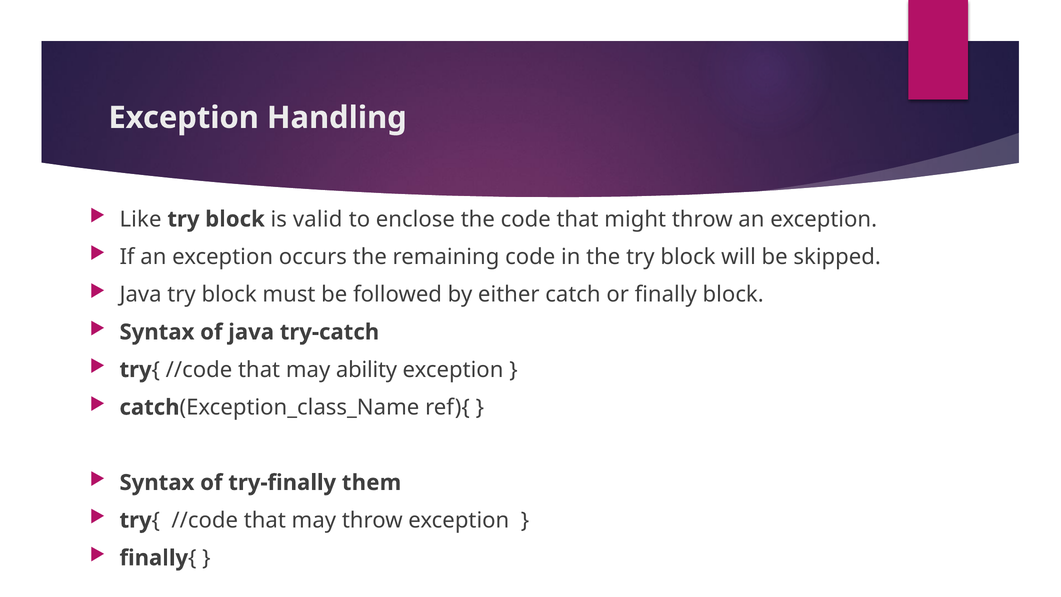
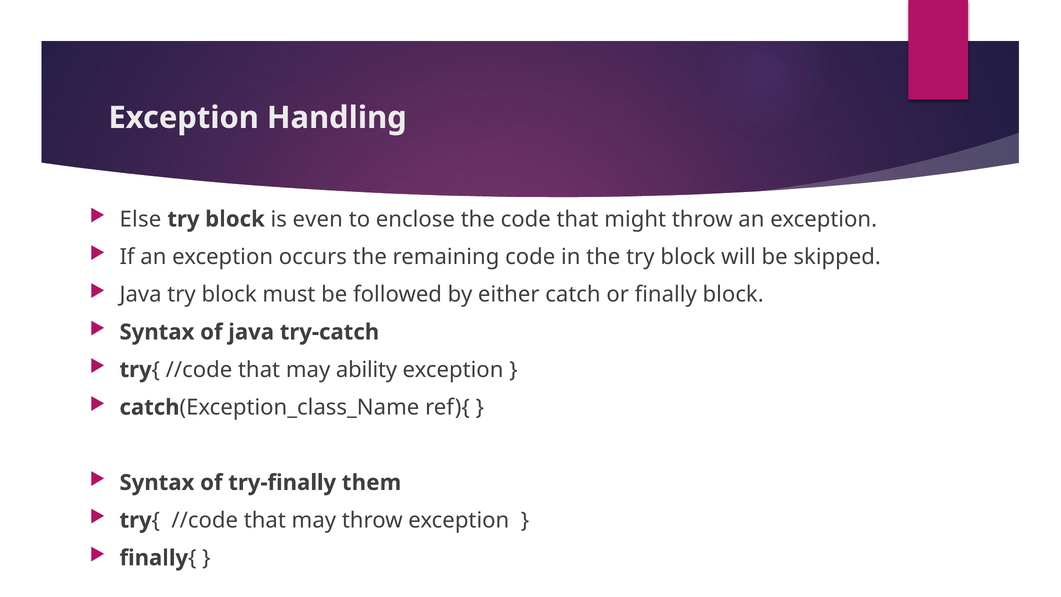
Like: Like -> Else (140, 219)
valid: valid -> even (318, 219)
